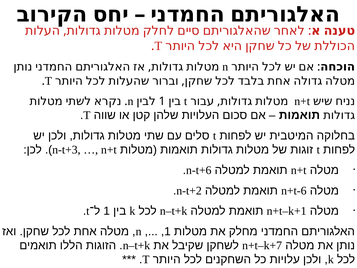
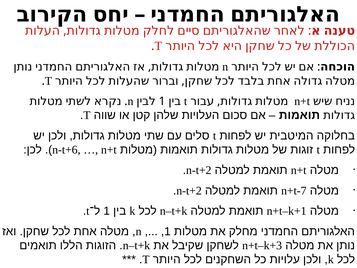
n-t+3: n-t+3 -> n-t+6 (66, 150)
n-t+6: n-t+6 -> n-t+2 (199, 170)
n+t-6: n+t-6 -> n+t-7 (294, 190)
n+t–k+7: n+t–k+7 -> n+t–k+3 (262, 245)
